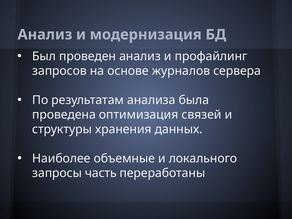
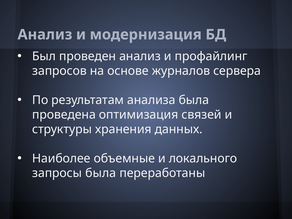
запросы часть: часть -> была (101, 173)
